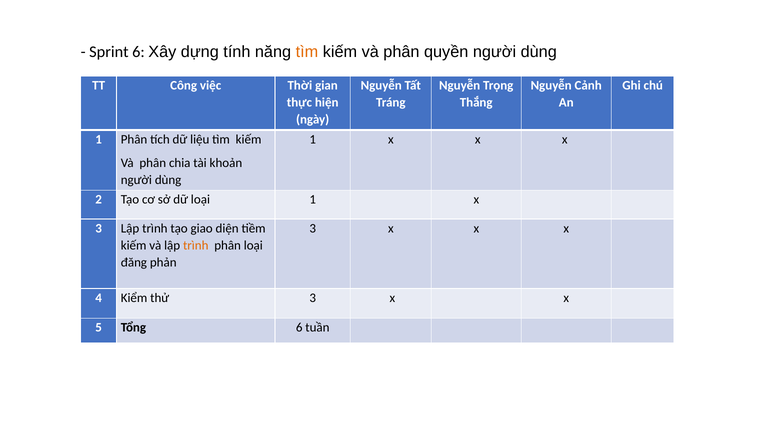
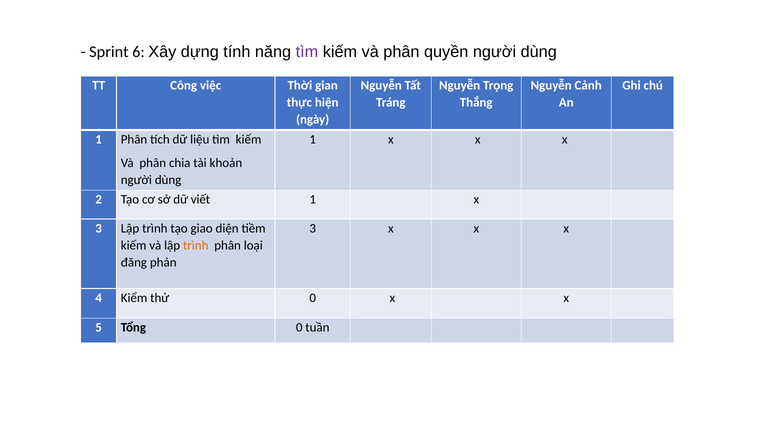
tìm colour: orange -> purple (307, 52)
dữ loại: loại -> viết (201, 199)
thử 3: 3 -> 0 (313, 298)
Tổng 6: 6 -> 0 (299, 327)
